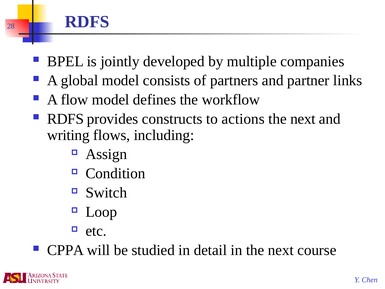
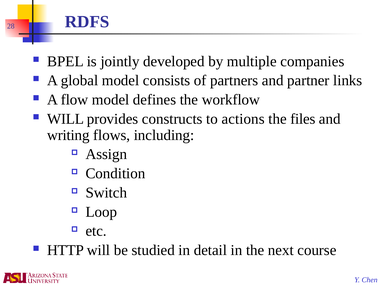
RDFS: RDFS -> WILL (66, 119)
next: next -> files (303, 119)
CPPA: CPPA -> HTTP (66, 250)
